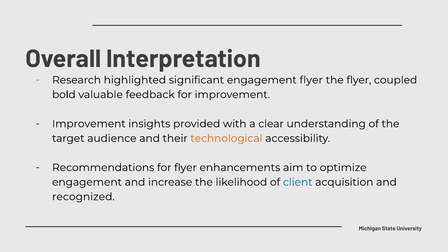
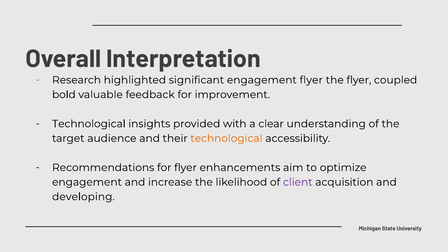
Improvement: Improvement -> Technological (89, 124)
client colour: blue -> purple (298, 182)
recognized: recognized -> developing (83, 197)
